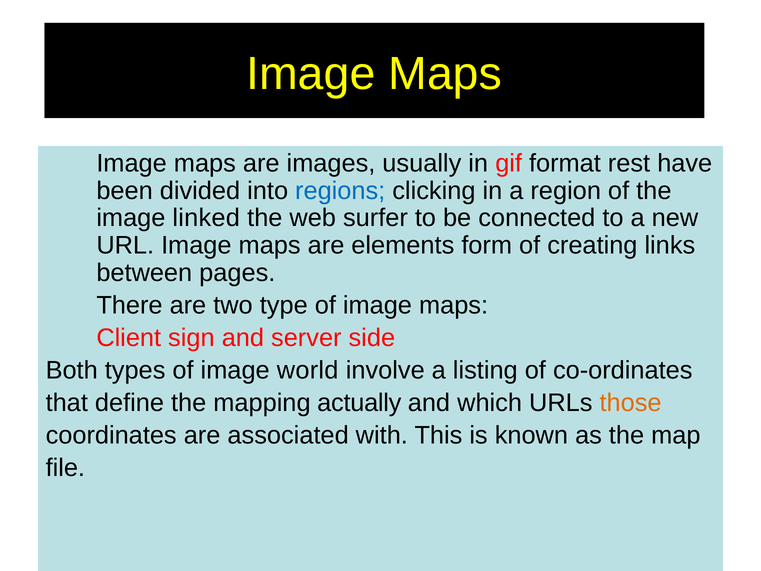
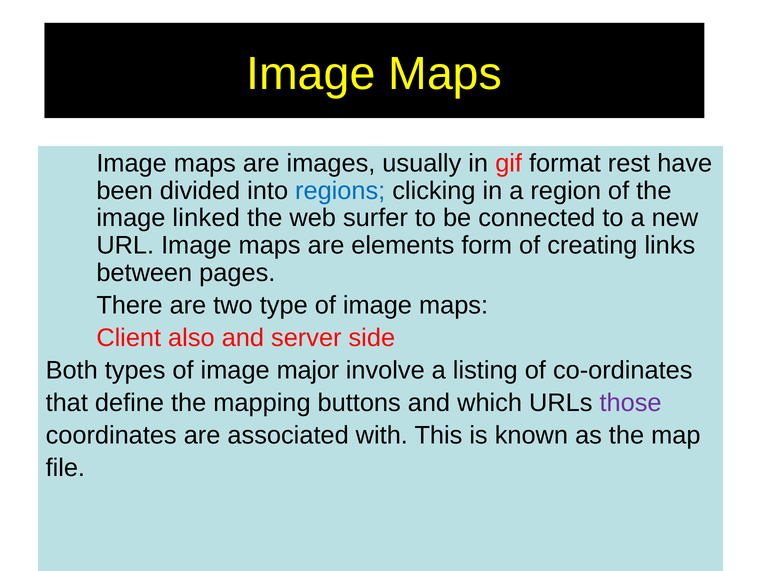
sign: sign -> also (191, 338)
world: world -> major (308, 370)
actually: actually -> buttons (359, 403)
those colour: orange -> purple (631, 403)
